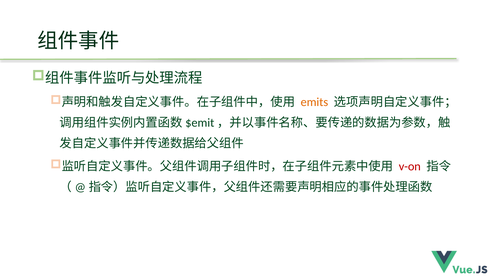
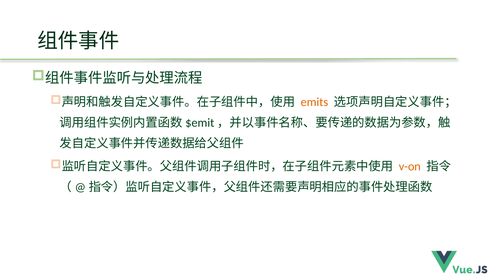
v-on colour: red -> orange (410, 167)
